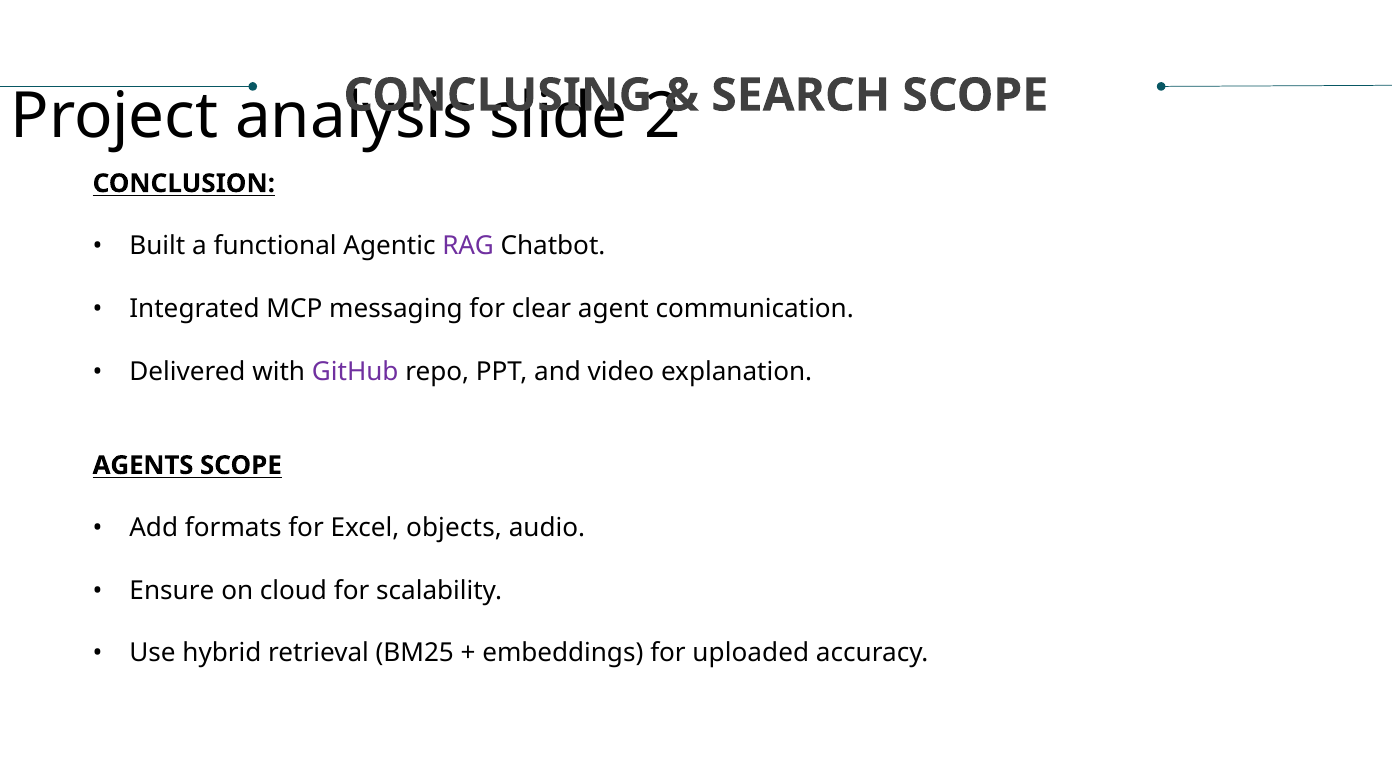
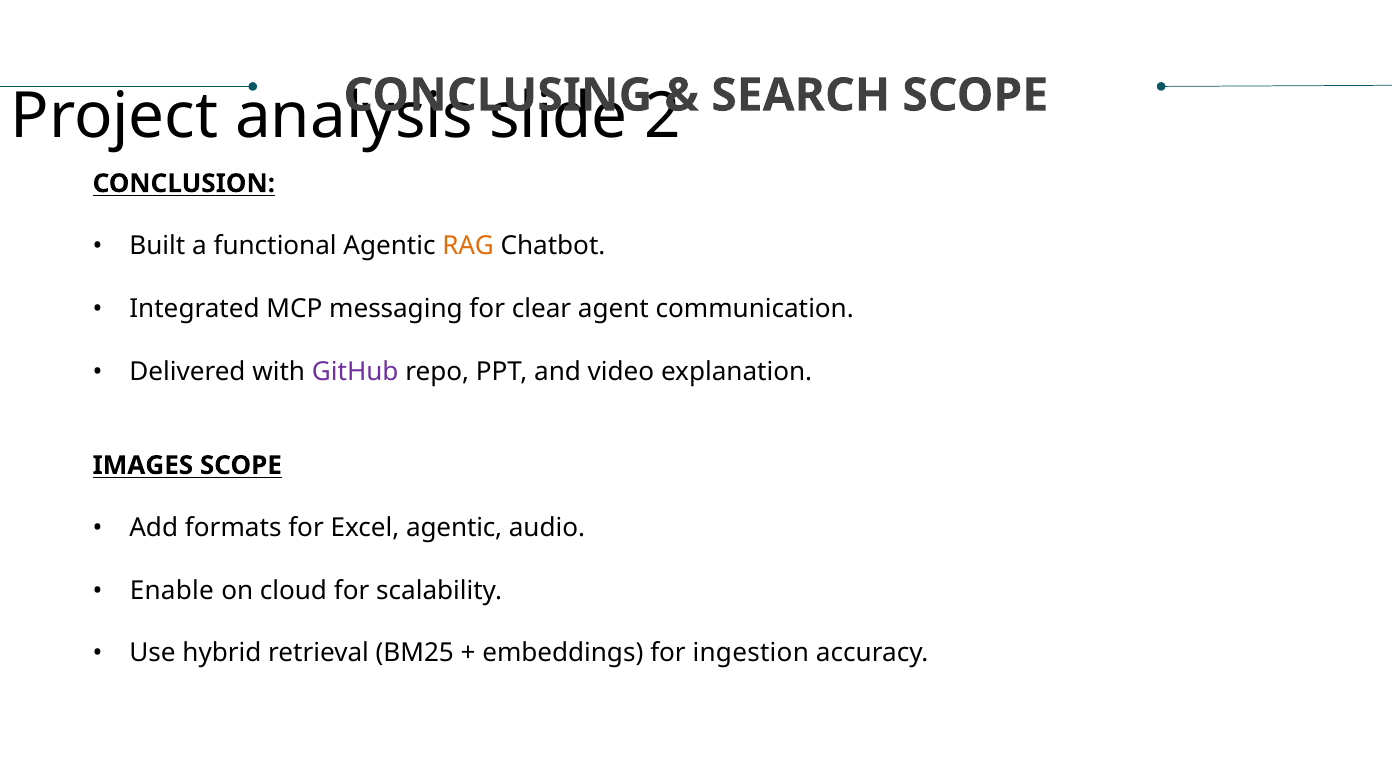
RAG colour: purple -> orange (468, 246)
AGENTS: AGENTS -> IMAGES (143, 465)
Excel objects: objects -> agentic (454, 528)
Ensure: Ensure -> Enable (172, 591)
uploaded: uploaded -> ingestion (751, 653)
